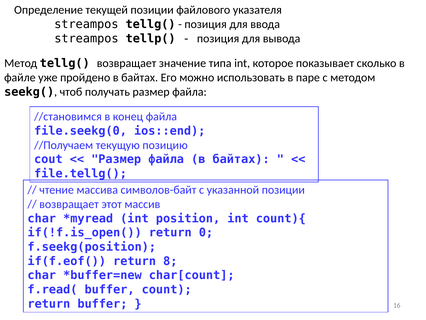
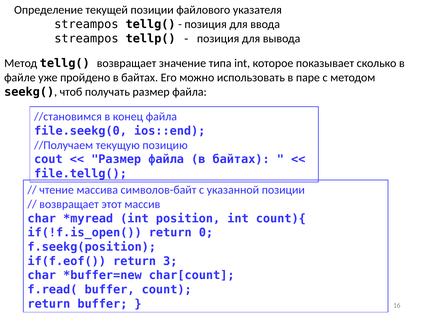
8: 8 -> 3 (170, 261)
